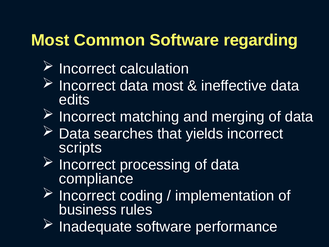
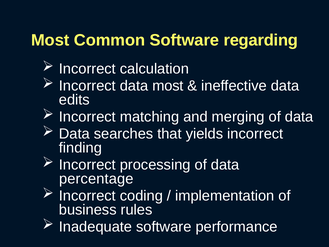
scripts: scripts -> finding (80, 148)
compliance: compliance -> percentage (96, 179)
